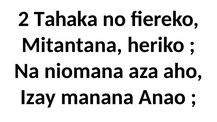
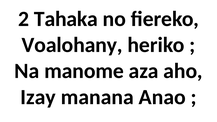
Mitantana: Mitantana -> Voalohany (72, 45)
niomana: niomana -> manome (84, 71)
